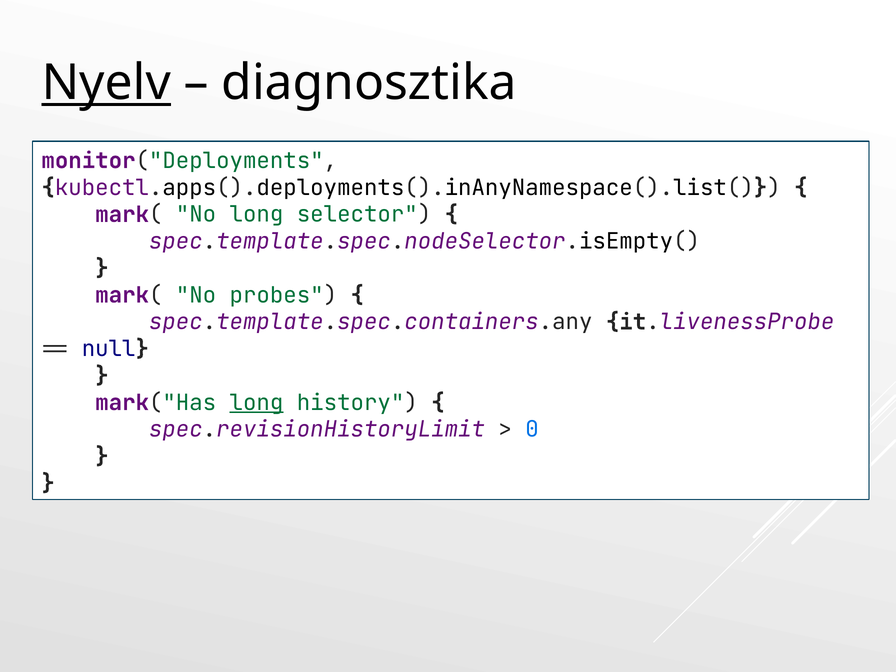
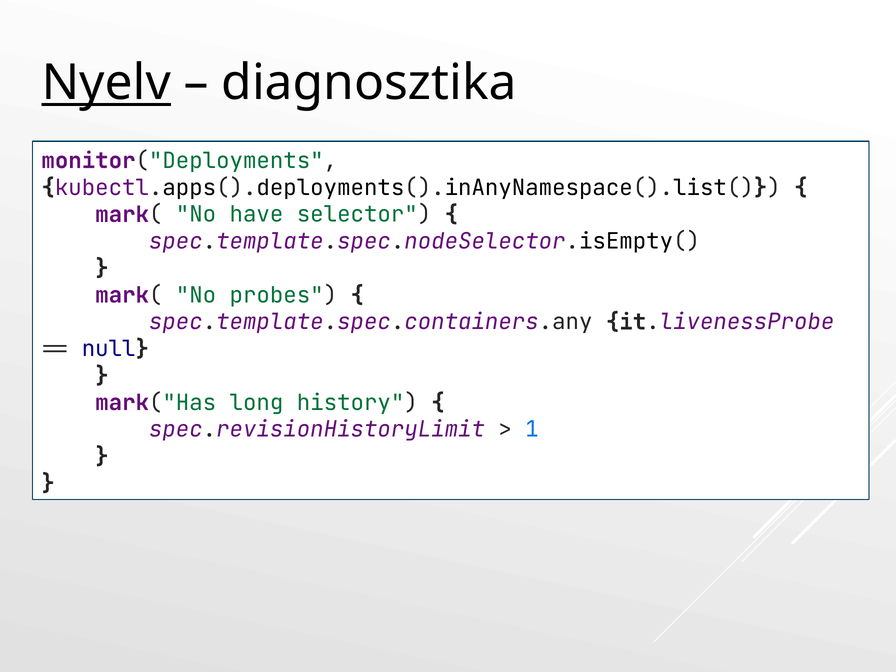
No long: long -> have (256, 214)
long underline: present -> none (256, 403)
0: 0 -> 1 (532, 430)
